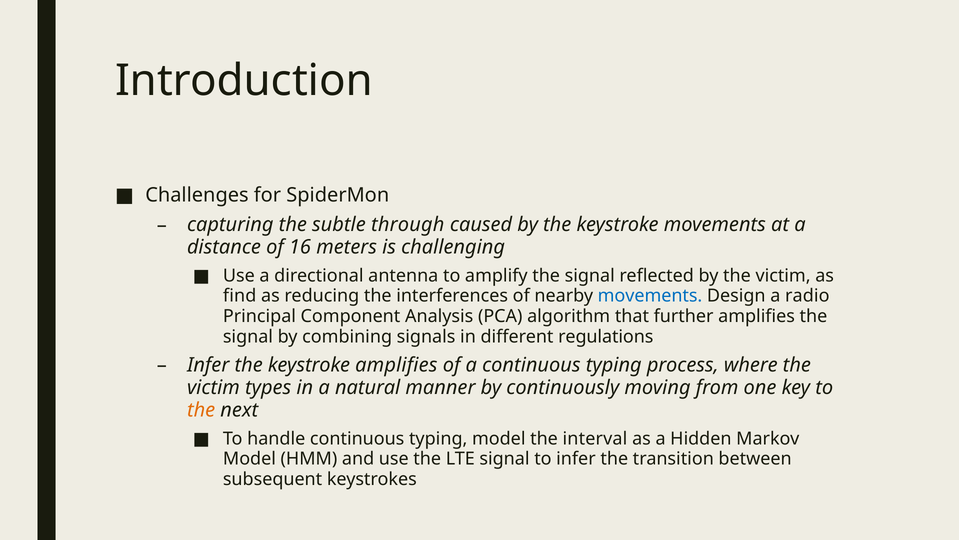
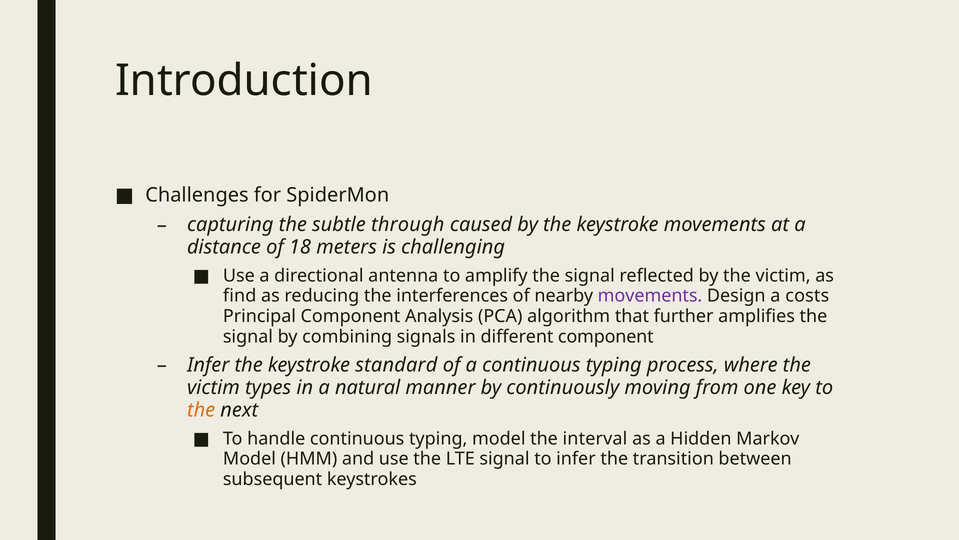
16: 16 -> 18 (300, 247)
movements colour: blue -> purple (650, 296)
radio: radio -> costs (807, 296)
different regulations: regulations -> component (606, 336)
keystroke amplifies: amplifies -> standard (396, 365)
